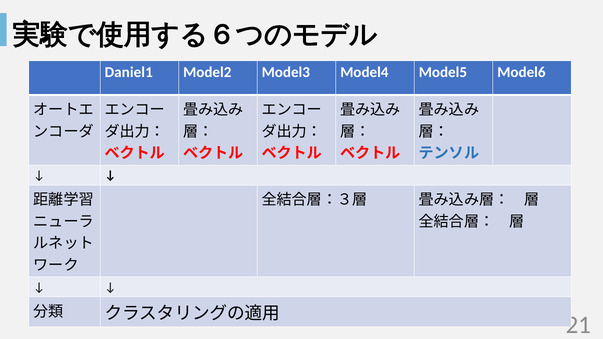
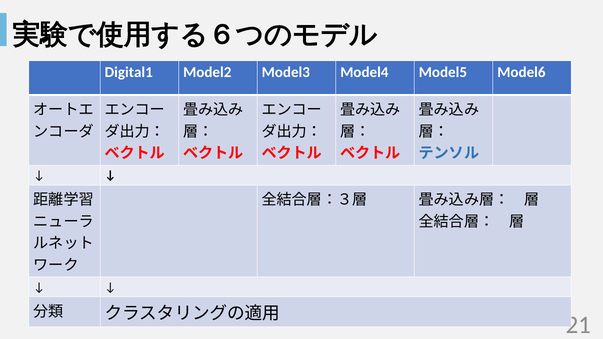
Daniel1: Daniel1 -> Digital1 (129, 72)
